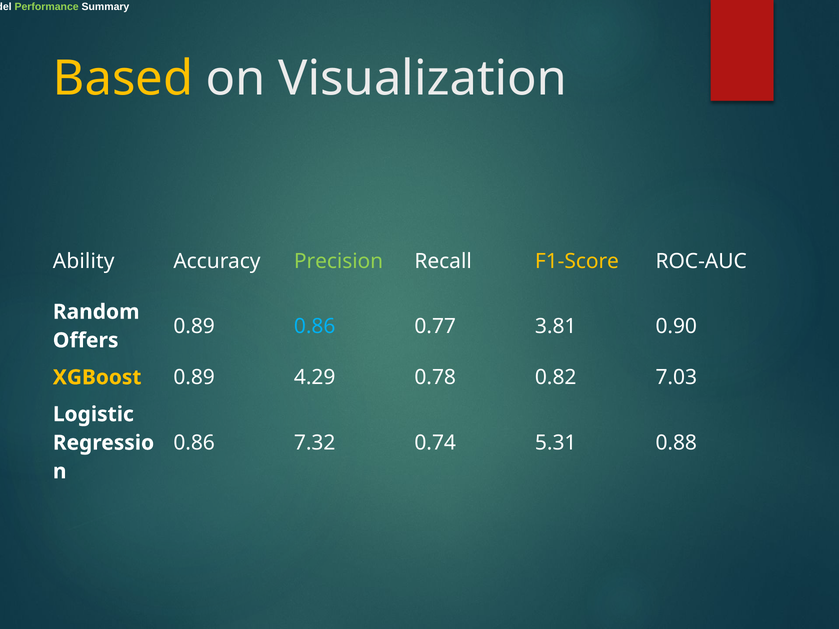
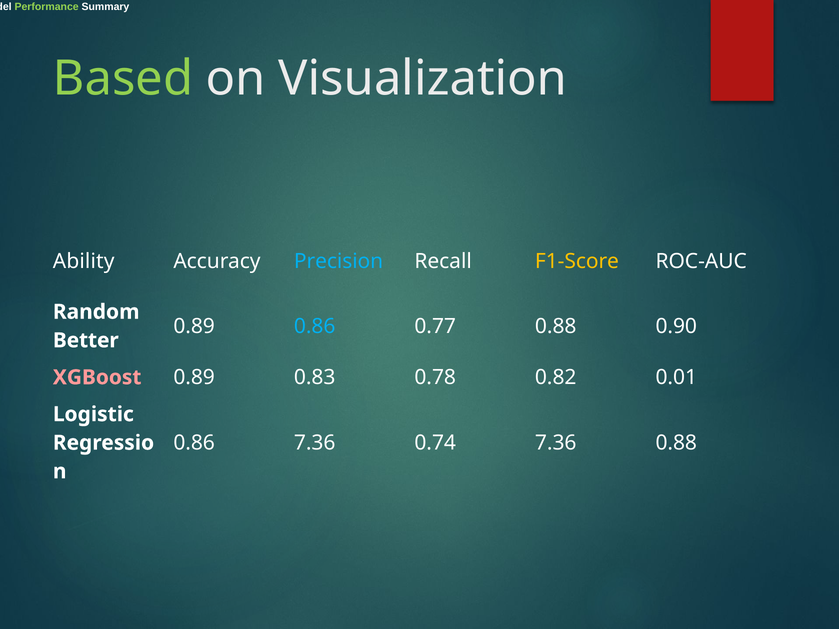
Based colour: yellow -> light green (123, 79)
Precision colour: light green -> light blue (339, 261)
0.77 3.81: 3.81 -> 0.88 (556, 326)
Offers: Offers -> Better (86, 341)
XGBoost colour: yellow -> pink (97, 377)
4.29: 4.29 -> 0.83 (315, 377)
7.03: 7.03 -> 0.01 (676, 377)
0.86 7.32: 7.32 -> 7.36 (315, 443)
0.74 5.31: 5.31 -> 7.36 (556, 443)
